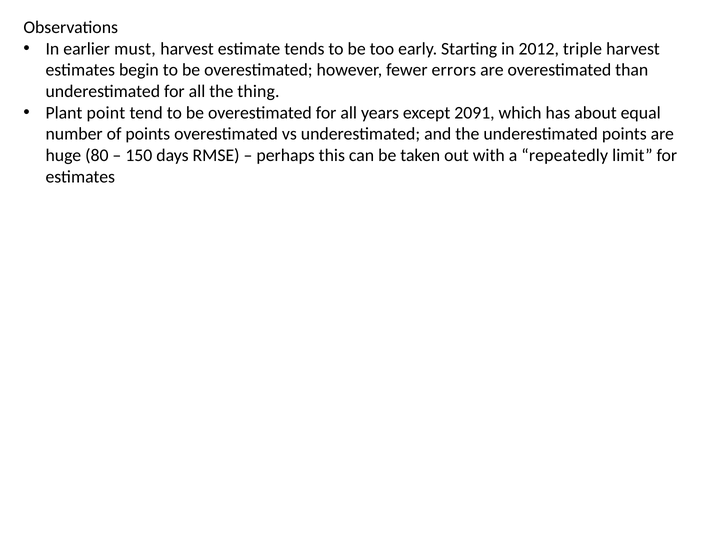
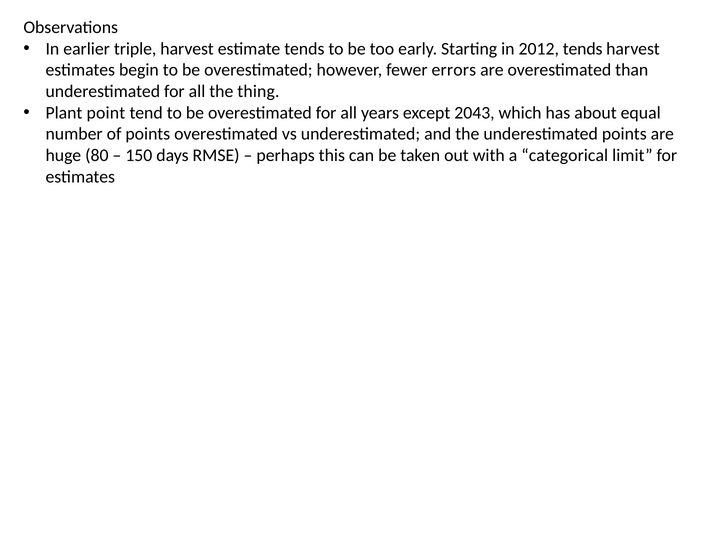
must: must -> triple (135, 49)
2012 triple: triple -> tends (583, 49)
2091: 2091 -> 2043 (474, 113)
repeatedly: repeatedly -> categorical (565, 155)
